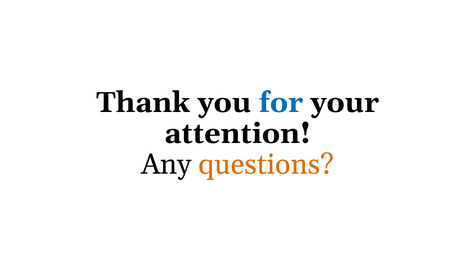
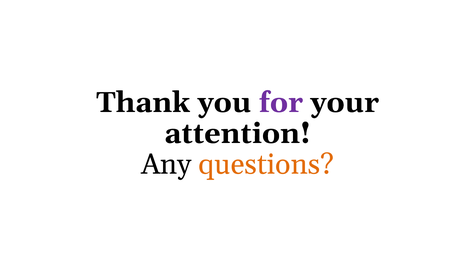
for colour: blue -> purple (281, 103)
